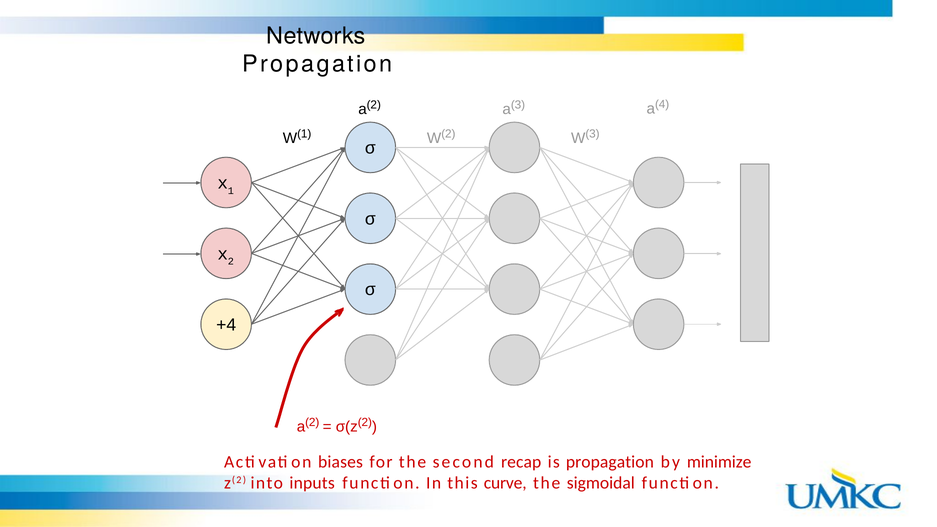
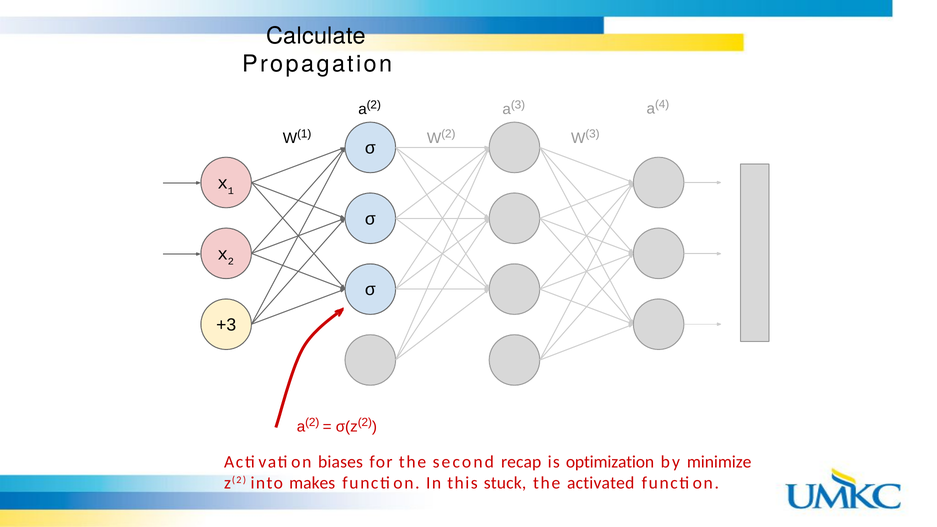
Networks: Networks -> Calculate (316, 36)
+4: +4 -> +3 (226, 325)
is propagation: propagation -> optimization (610, 462)
inputs: inputs -> makes (312, 483)
curve: curve -> stuck (505, 483)
sigmoidal: sigmoidal -> activated (601, 483)
